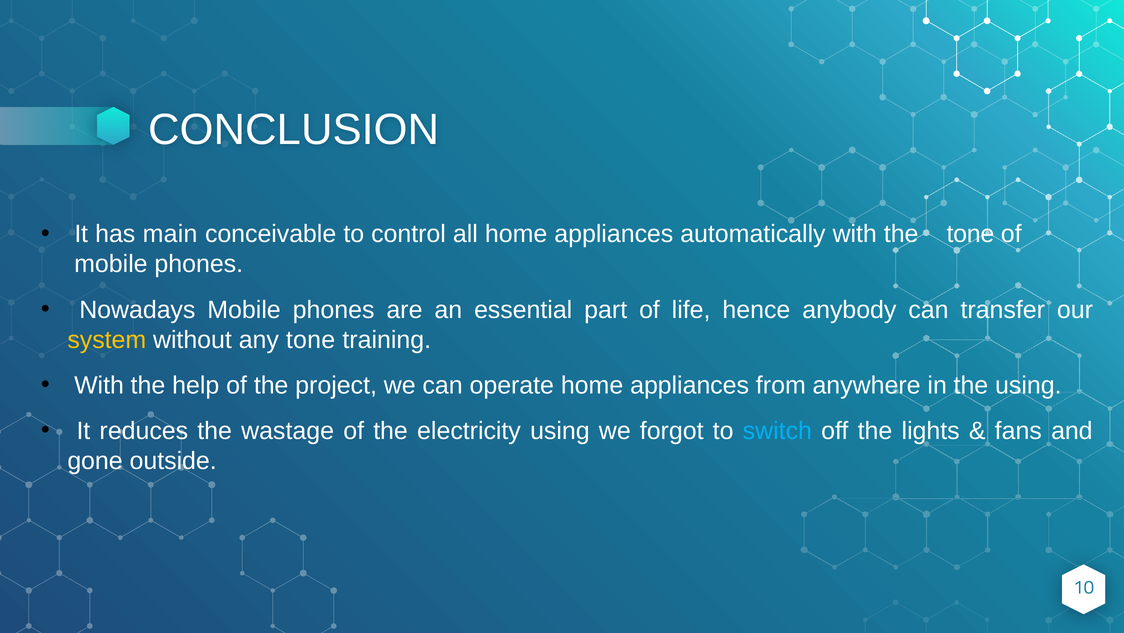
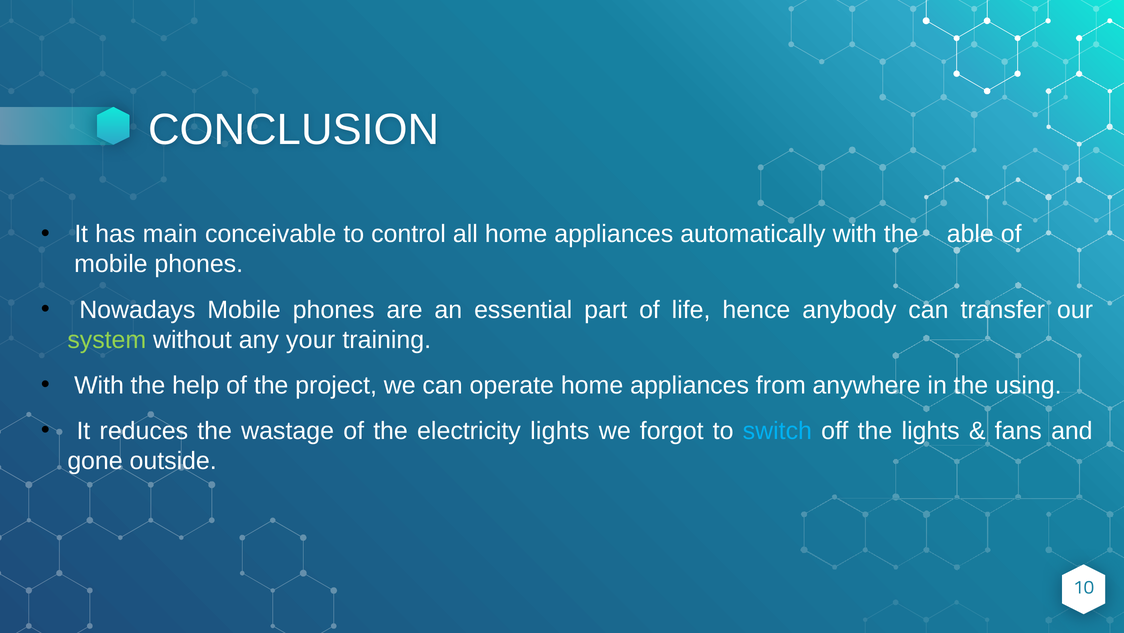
the tone: tone -> able (970, 234)
system colour: yellow -> light green (107, 339)
any tone: tone -> your (311, 339)
electricity using: using -> lights (560, 431)
